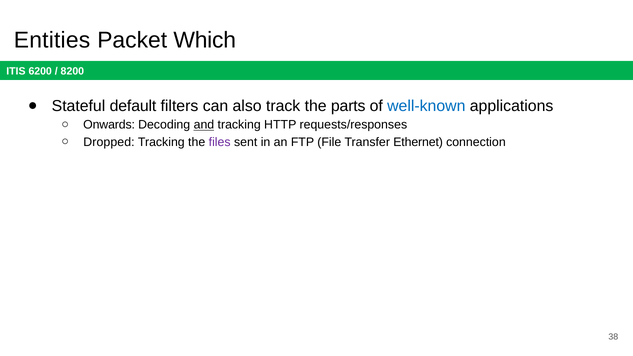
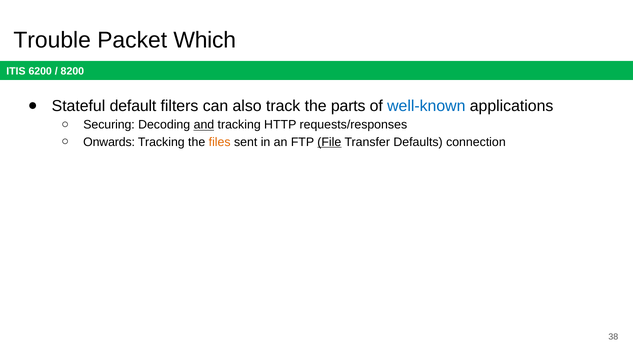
Entities: Entities -> Trouble (52, 40)
Onwards: Onwards -> Securing (109, 125)
Dropped: Dropped -> Onwards (109, 142)
files colour: purple -> orange (220, 142)
File underline: none -> present (329, 142)
Ethernet: Ethernet -> Defaults (418, 142)
